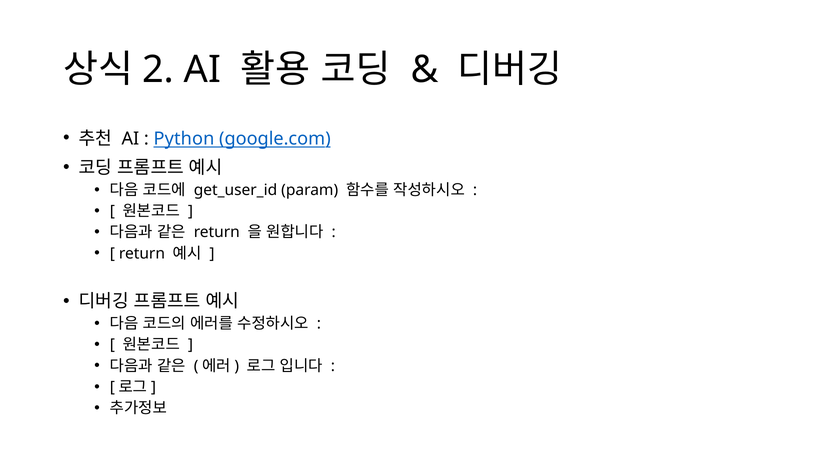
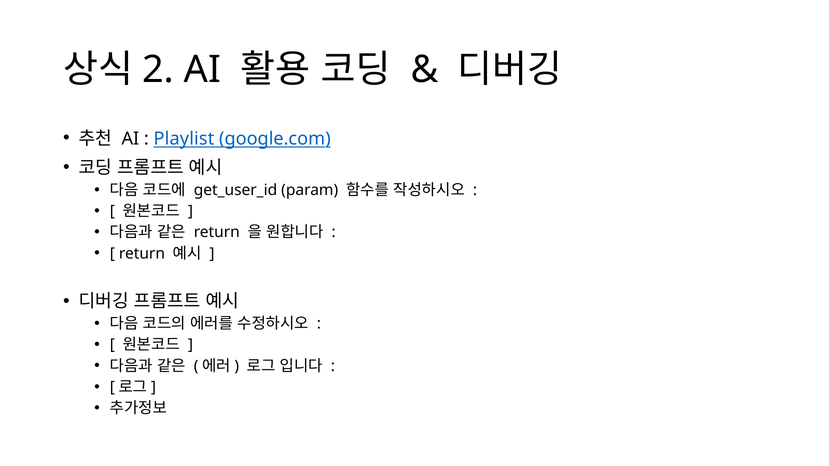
Python: Python -> Playlist (184, 139)
